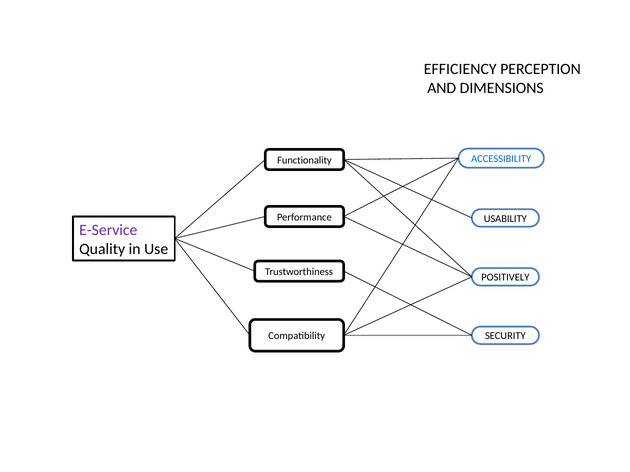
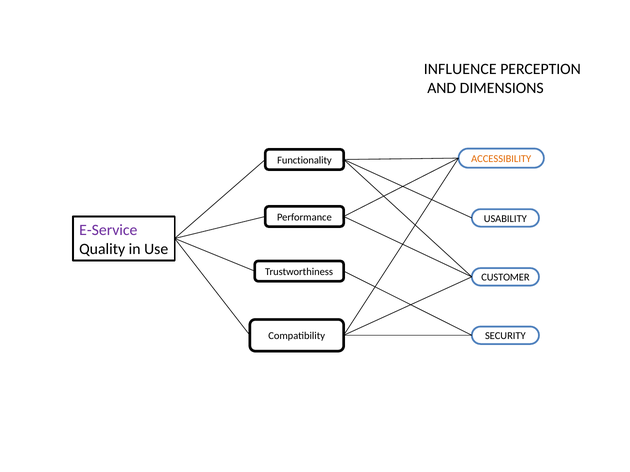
EFFICIENCY: EFFICIENCY -> INFLUENCE (460, 69)
ACCESSIBILITY colour: blue -> orange (501, 159)
POSITIVELY: POSITIVELY -> CUSTOMER (505, 278)
